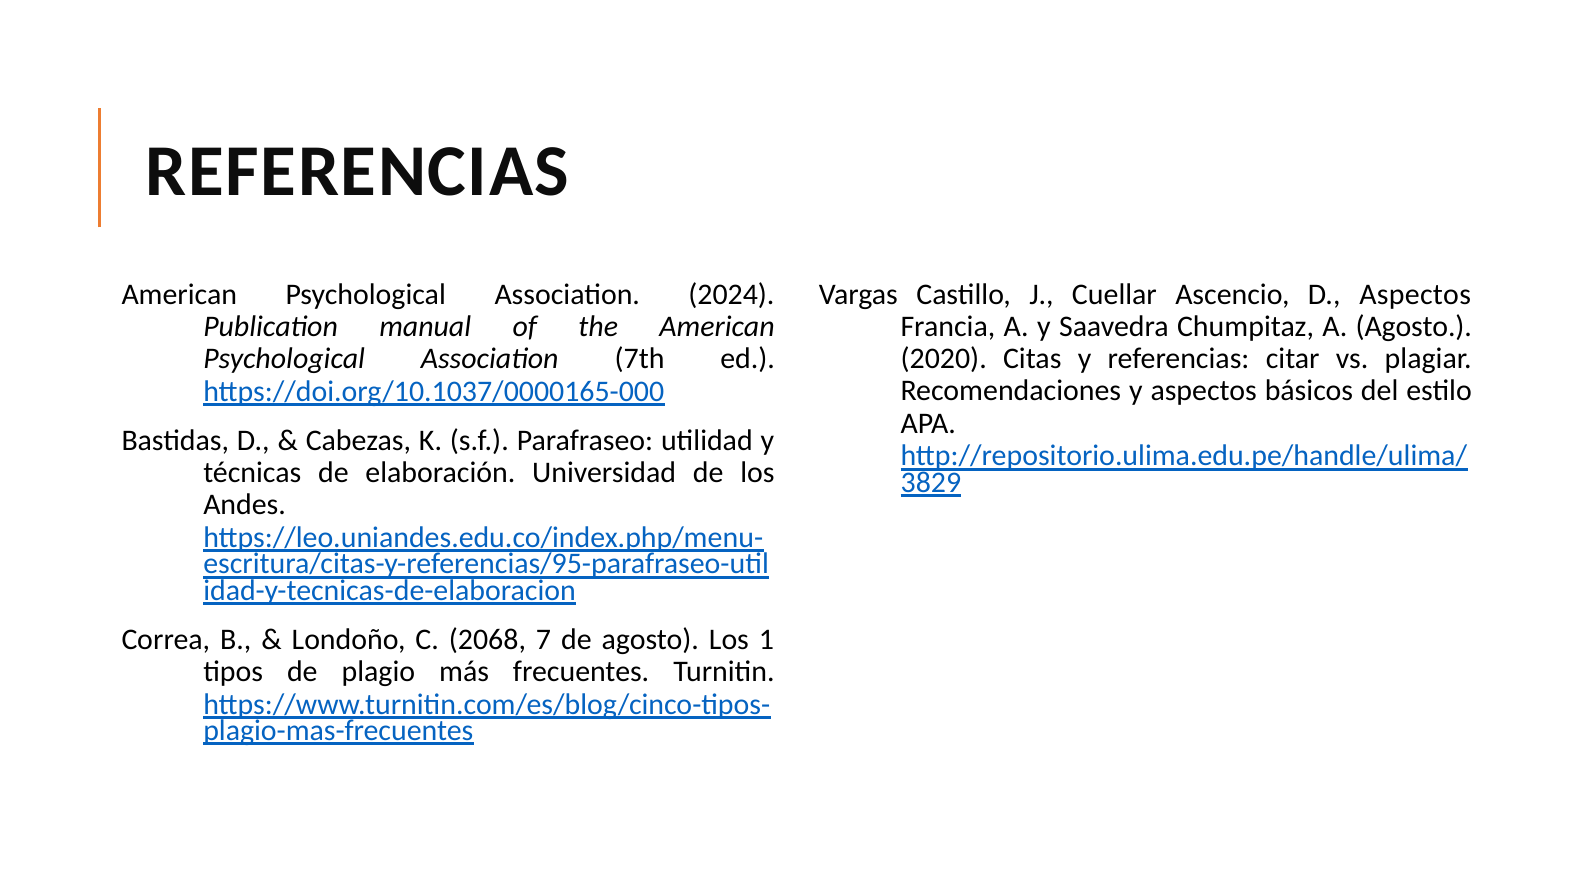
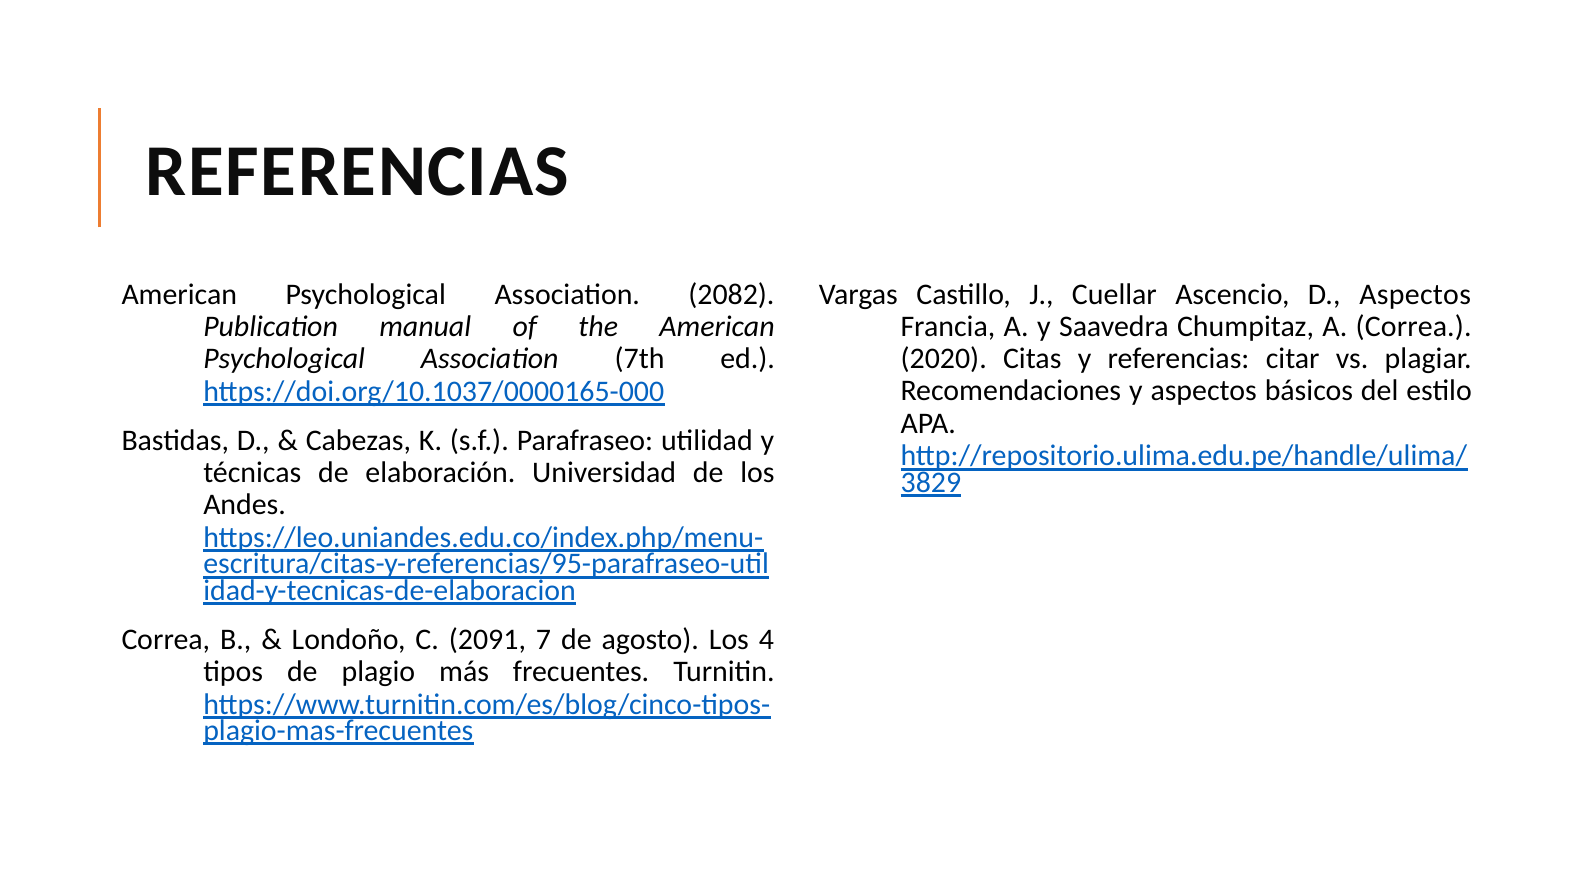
2024: 2024 -> 2082 (731, 295)
A Agosto: Agosto -> Correa (1414, 327)
2068: 2068 -> 2091 (487, 640)
1: 1 -> 4 (767, 640)
